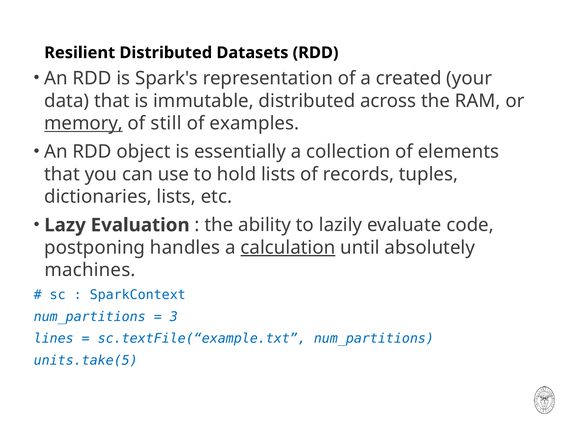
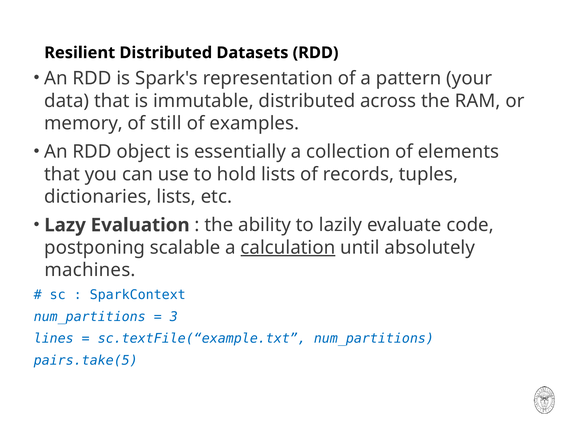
created: created -> pattern (409, 78)
memory underline: present -> none (84, 123)
handles: handles -> scalable (185, 247)
units.take(5: units.take(5 -> pairs.take(5 (86, 360)
